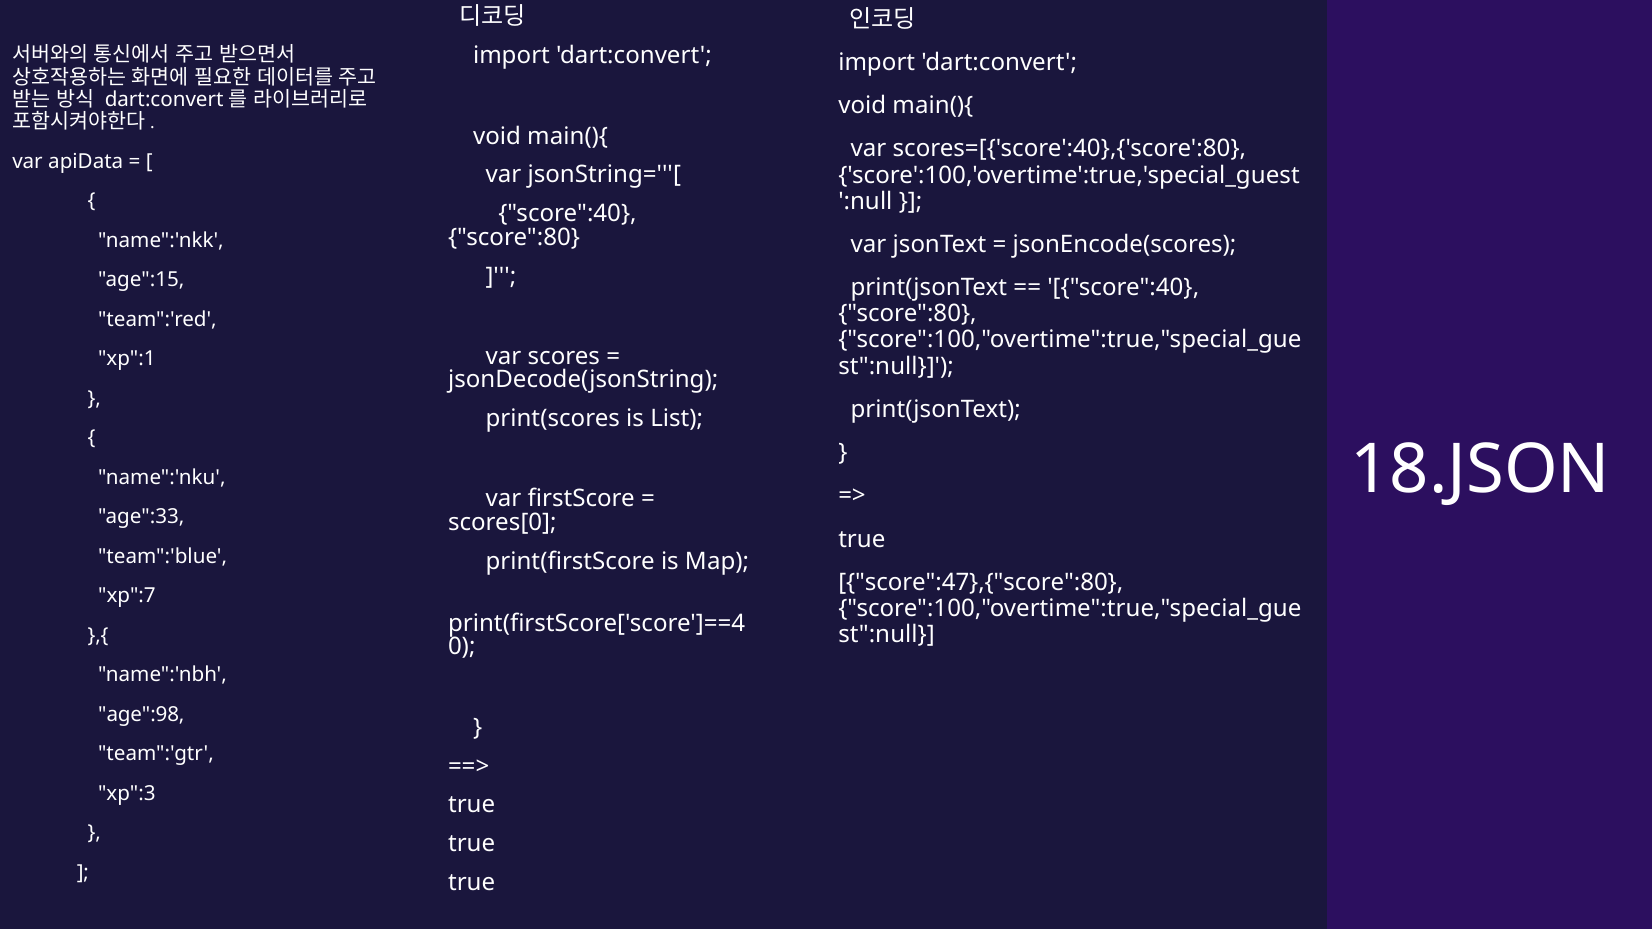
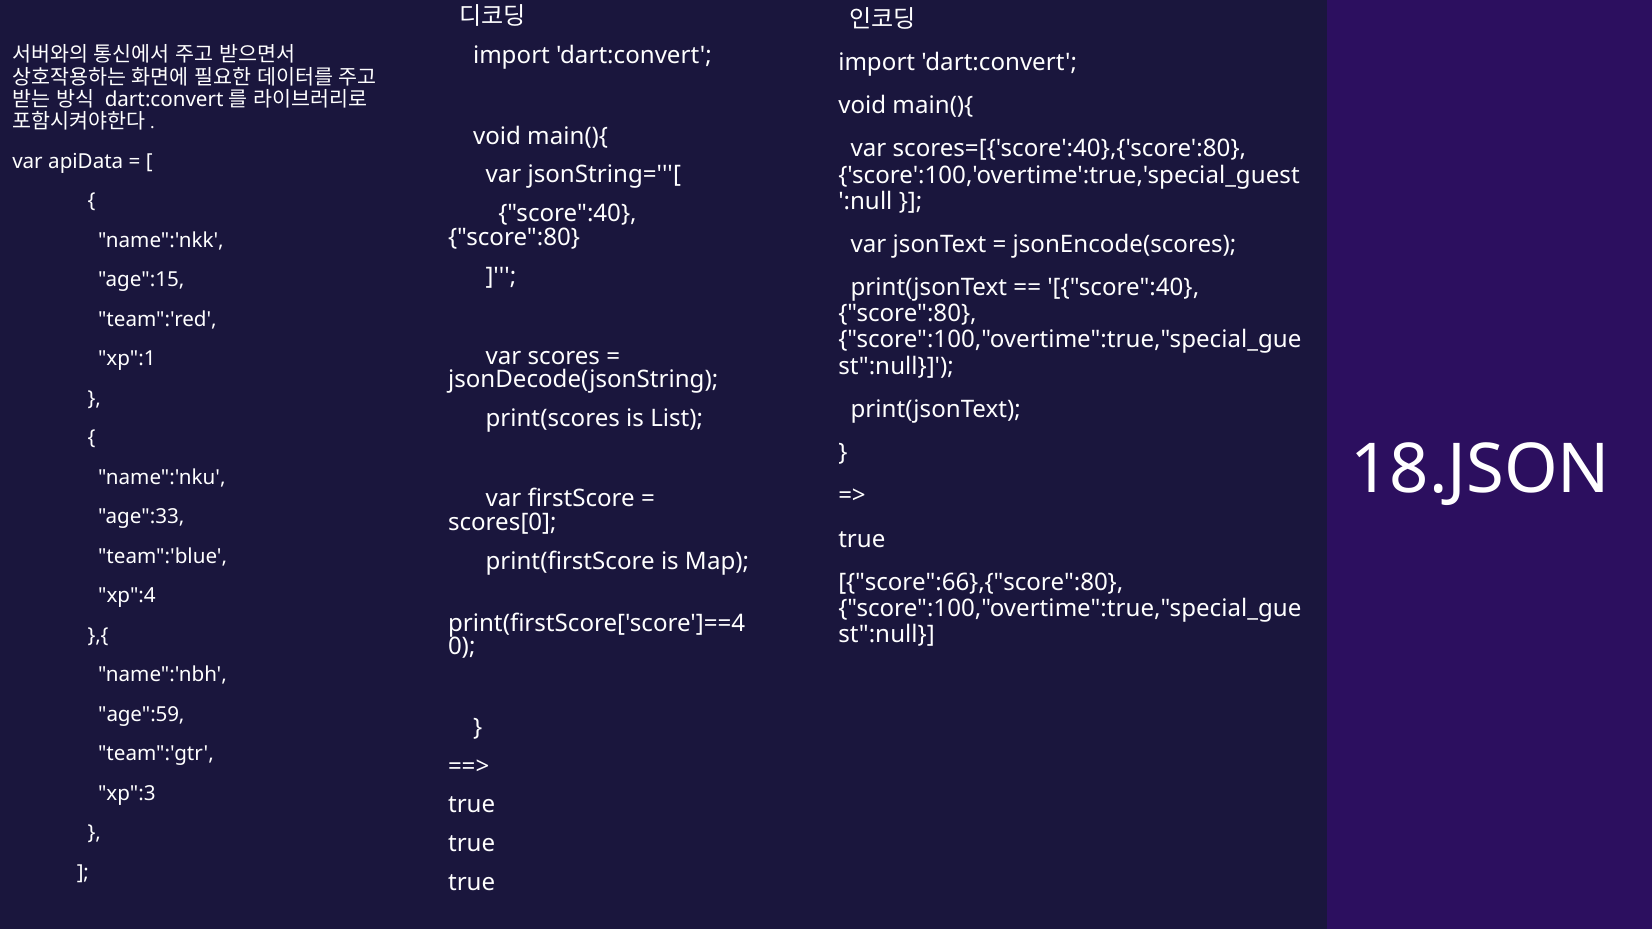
score":47},{"score":80: score":47},{"score":80 -> score":66},{"score":80 (981, 583)
xp":7: xp":7 -> xp":4 (127, 596)
age":98: age":98 -> age":59 (141, 715)
